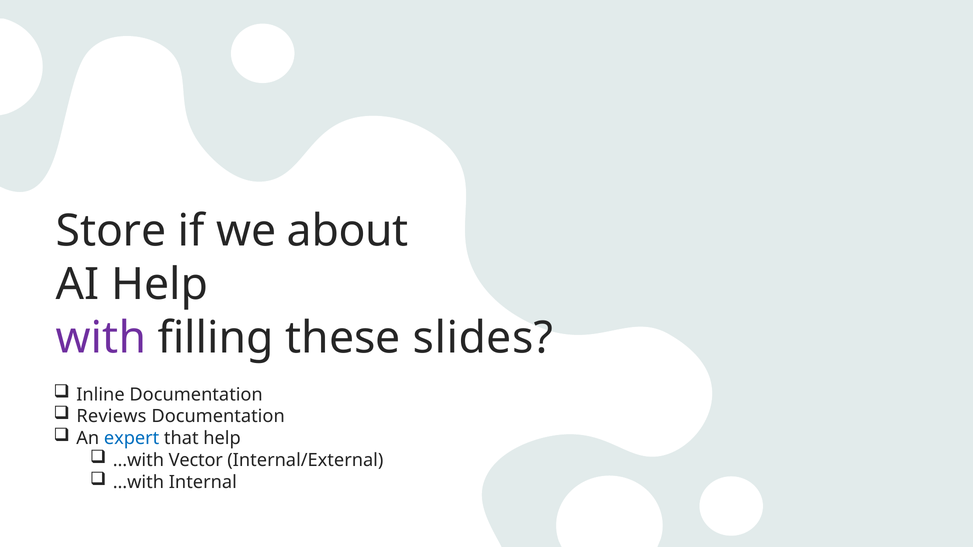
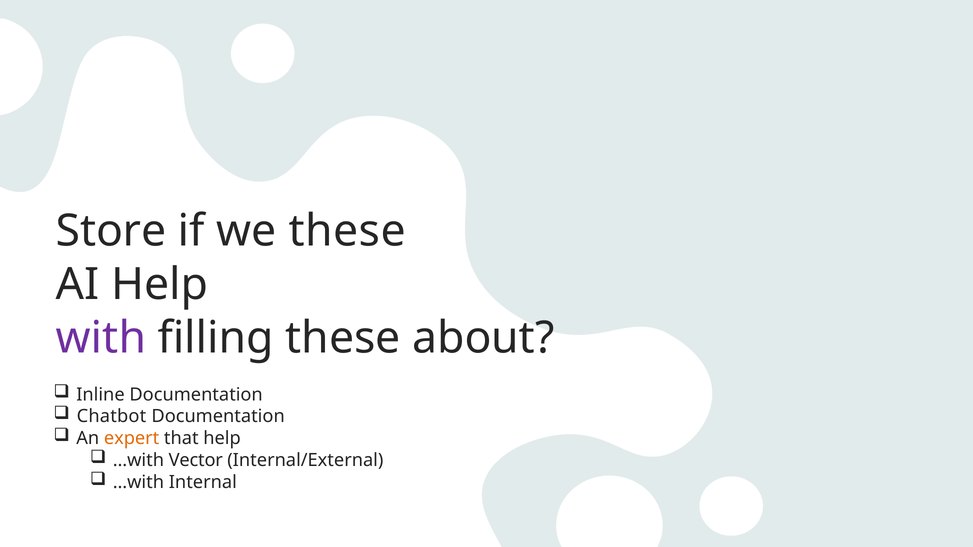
we about: about -> these (347, 231)
slides: slides -> about (483, 338)
Reviews: Reviews -> Chatbot (111, 417)
expert colour: blue -> orange (132, 438)
